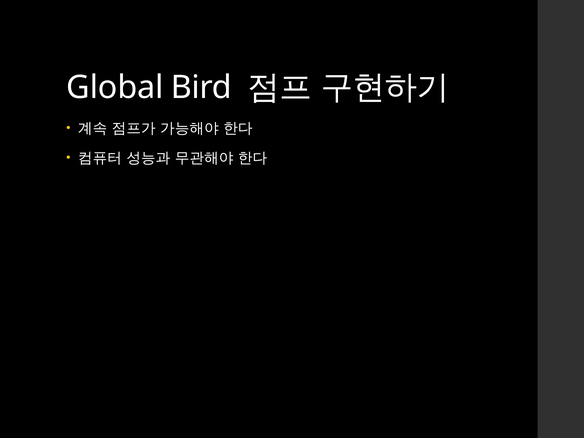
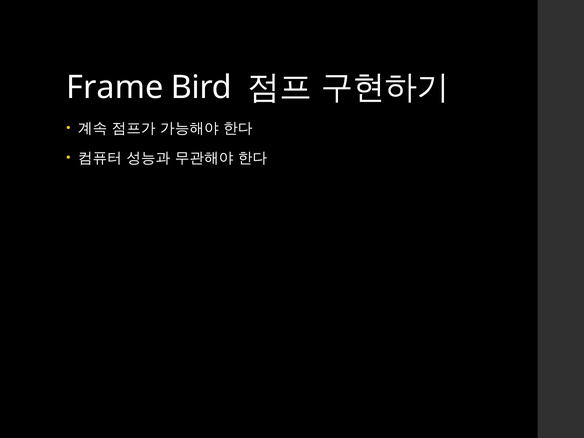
Global: Global -> Frame (115, 87)
